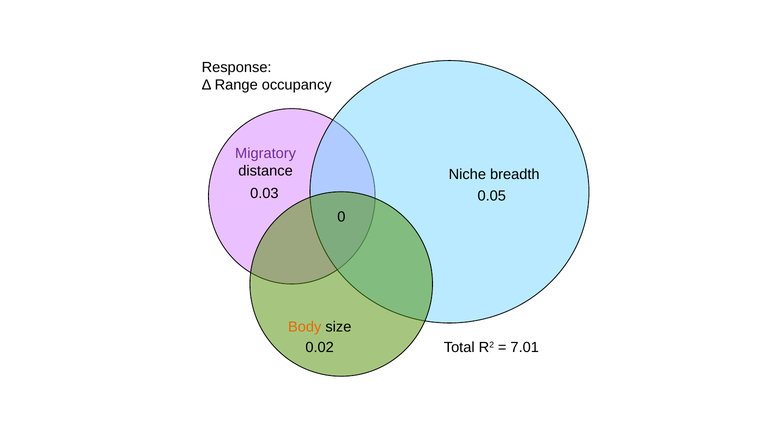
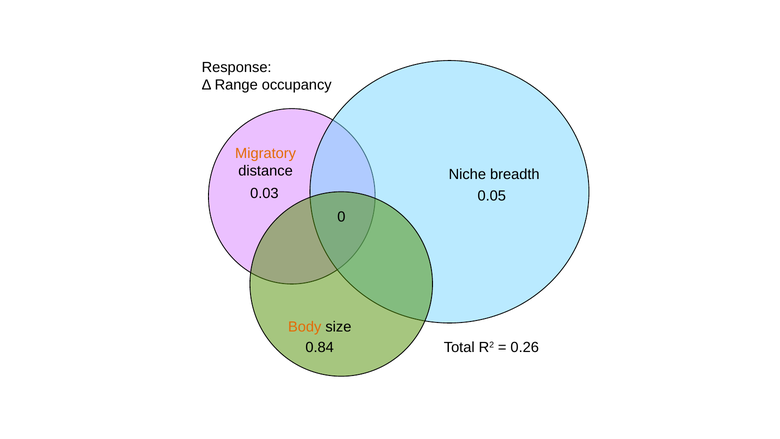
Migratory colour: purple -> orange (266, 153)
0.02: 0.02 -> 0.84 (320, 347)
7.01: 7.01 -> 0.26 (525, 347)
